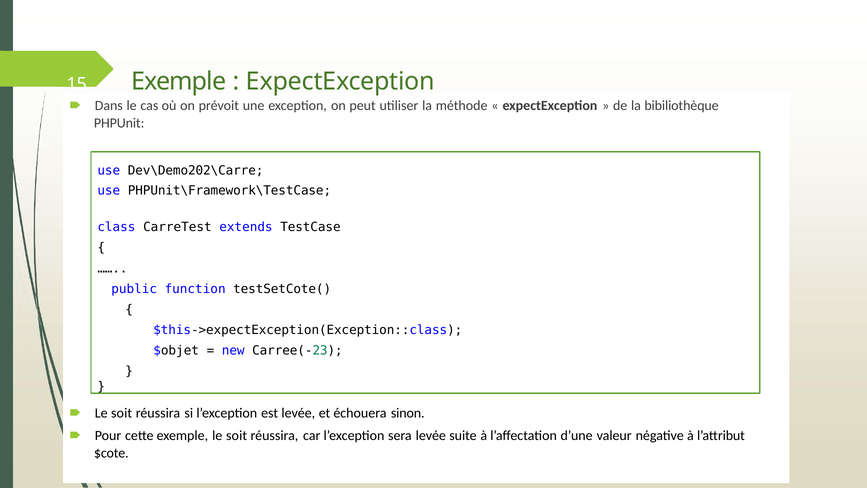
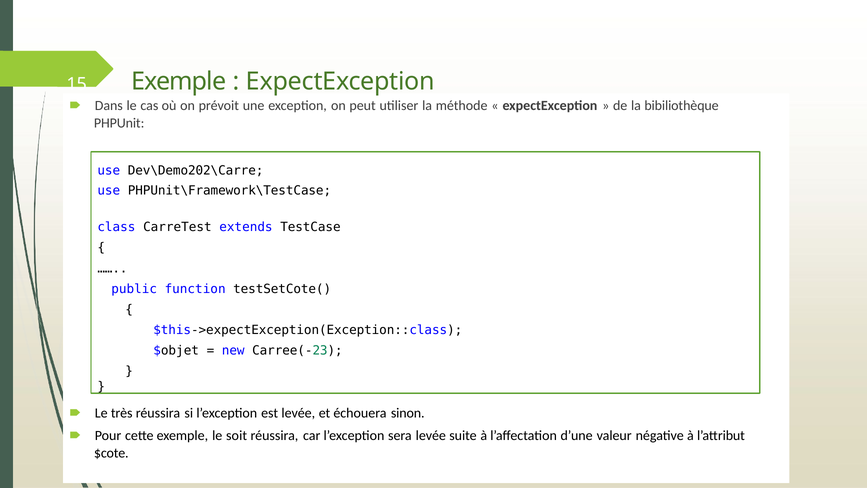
soit: soit -> très (122, 413)
